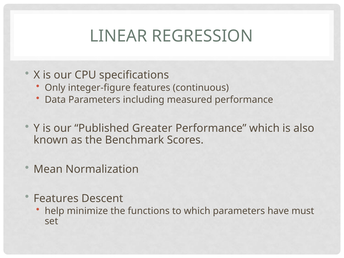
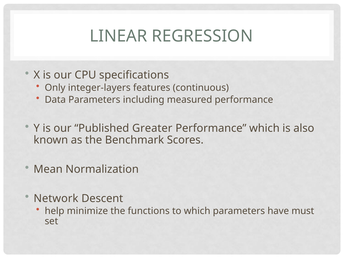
integer-figure: integer-figure -> integer-layers (99, 88)
Features: Features -> Network (56, 198)
